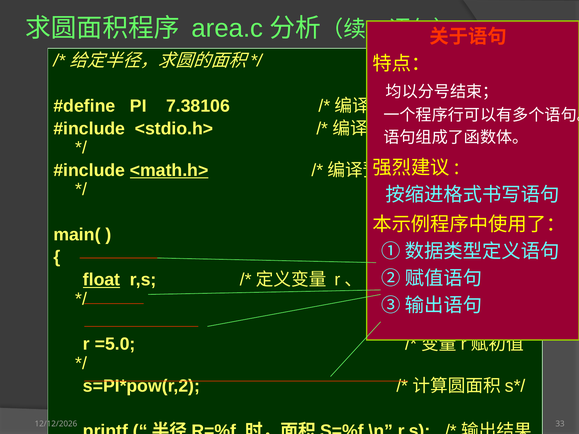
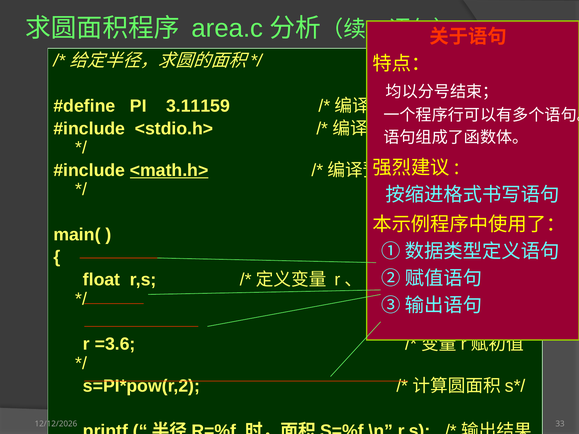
7.38106: 7.38106 -> 3.11159 (198, 106)
float underline: present -> none (102, 280)
=5.0: =5.0 -> =3.6 (115, 344)
